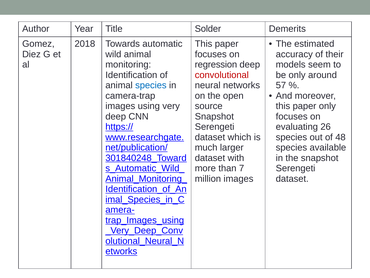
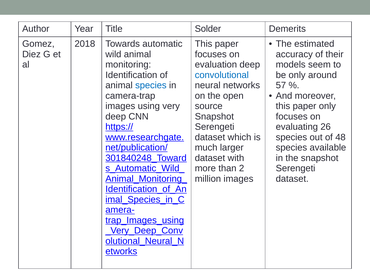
regression: regression -> evaluation (216, 64)
convolutional colour: red -> blue (222, 75)
7: 7 -> 2 (242, 168)
